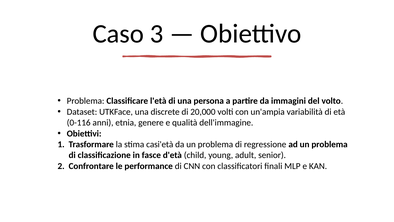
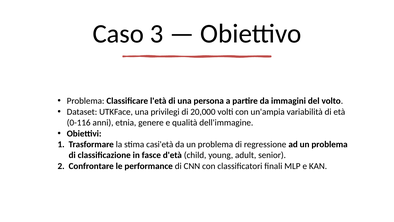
discrete: discrete -> privilegi (165, 112)
